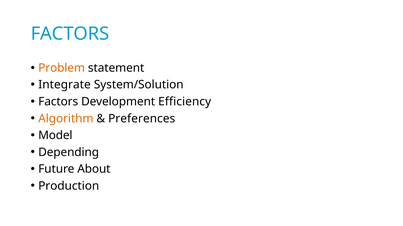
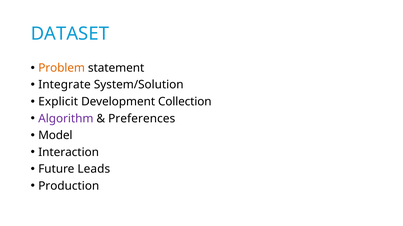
FACTORS: FACTORS -> DATASET (70, 34)
Factors: Factors -> Explicit (58, 102)
Efficiency: Efficiency -> Collection (185, 102)
Algorithm colour: orange -> purple (66, 119)
Depending: Depending -> Interaction (69, 153)
About: About -> Leads (94, 170)
